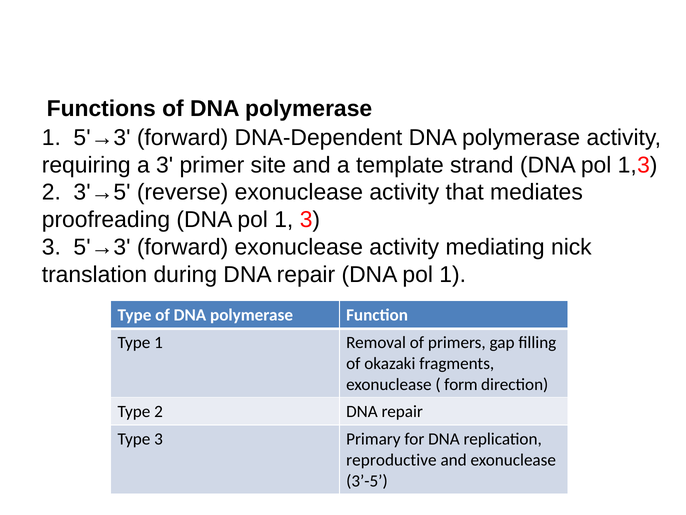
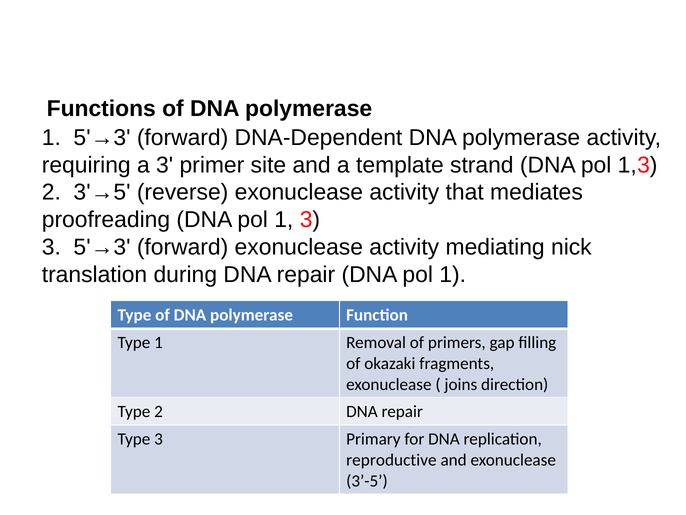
form: form -> joins (461, 384)
